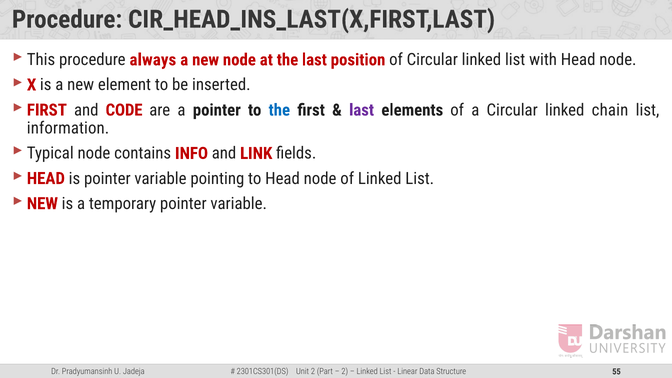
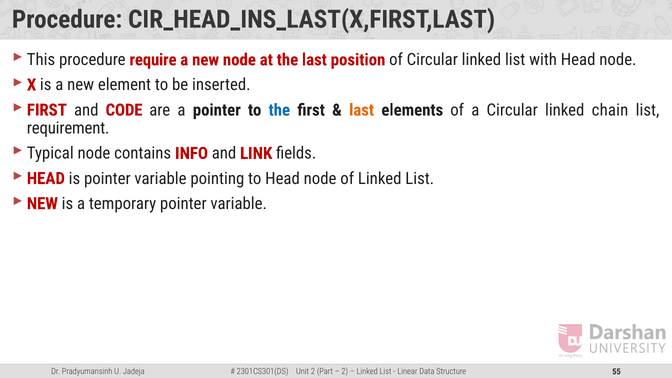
always: always -> require (153, 60)
last colour: purple -> orange (362, 110)
information: information -> requirement (68, 128)
